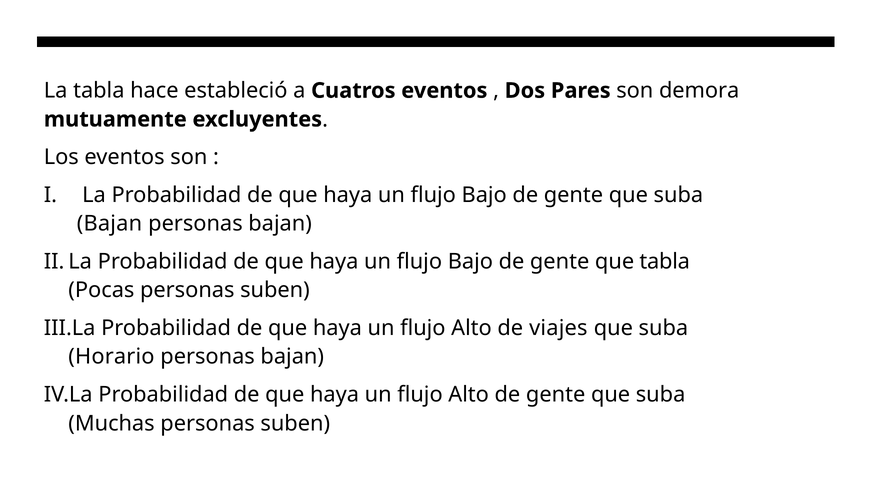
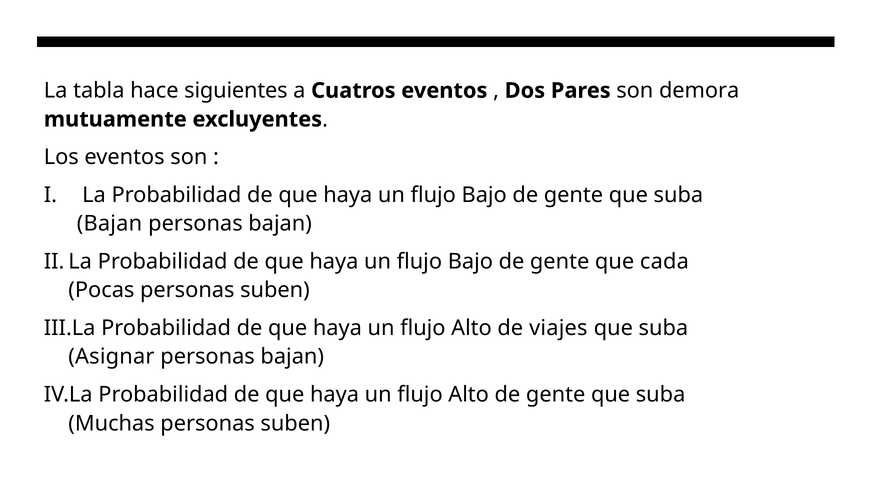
estableció: estableció -> siguientes (236, 91)
que tabla: tabla -> cada (664, 262)
Horario: Horario -> Asignar (111, 357)
